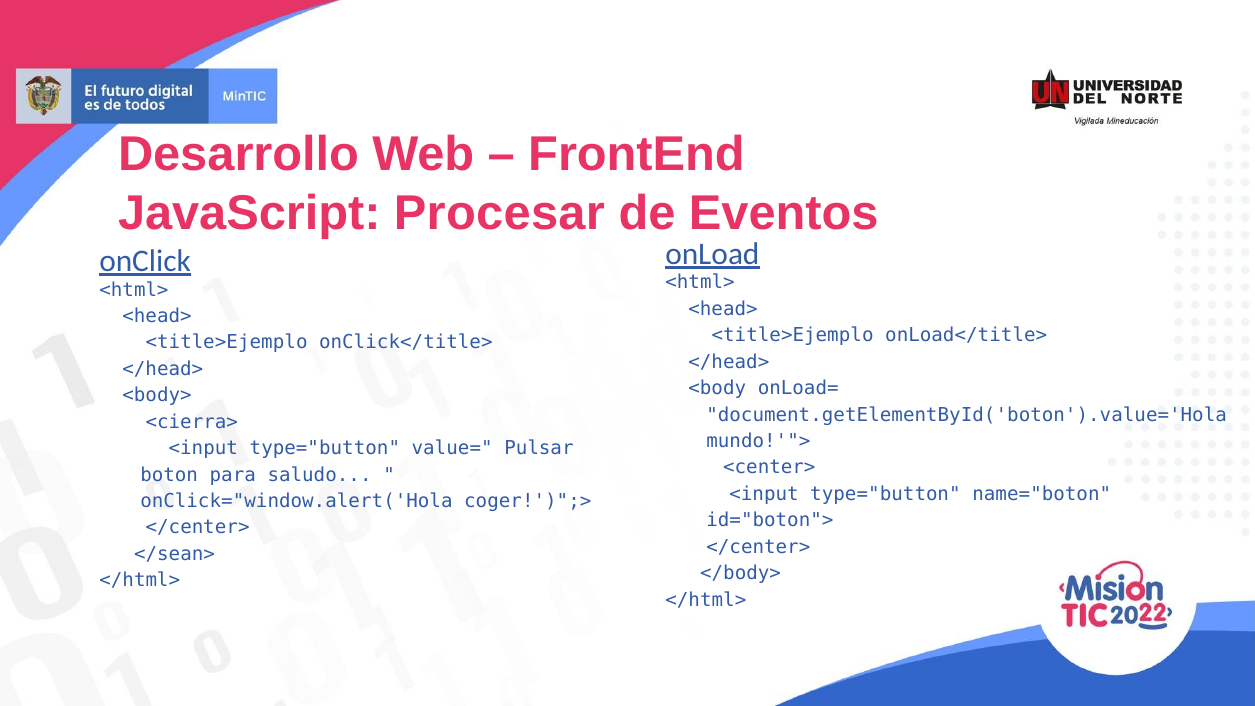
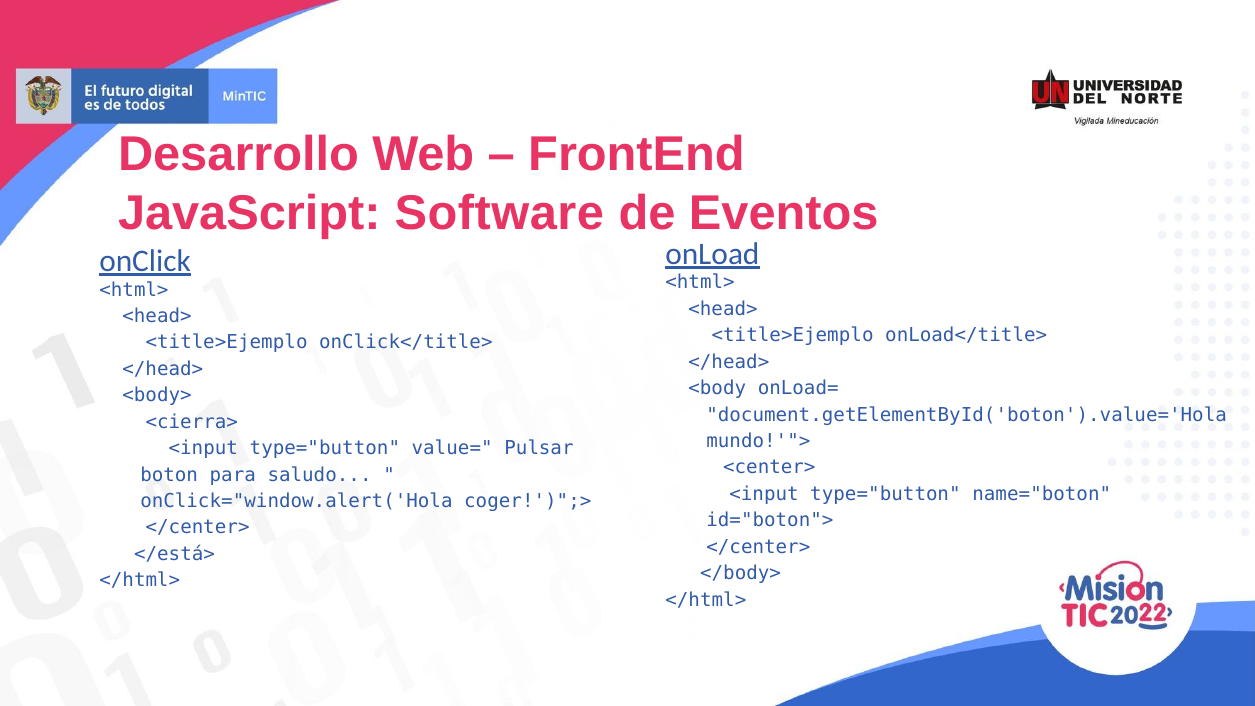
Procesar: Procesar -> Software (499, 213)
</sean>: </sean> -> </está> (174, 554)
